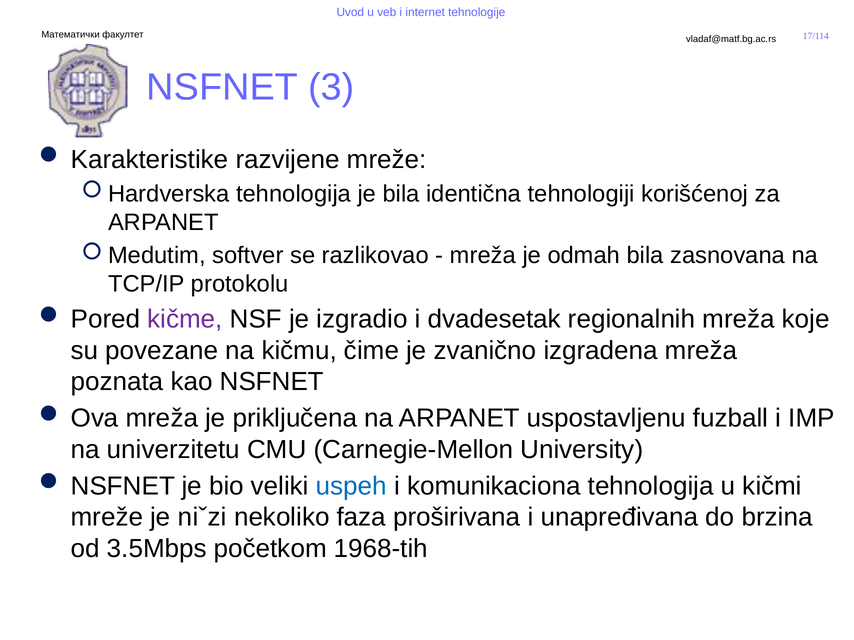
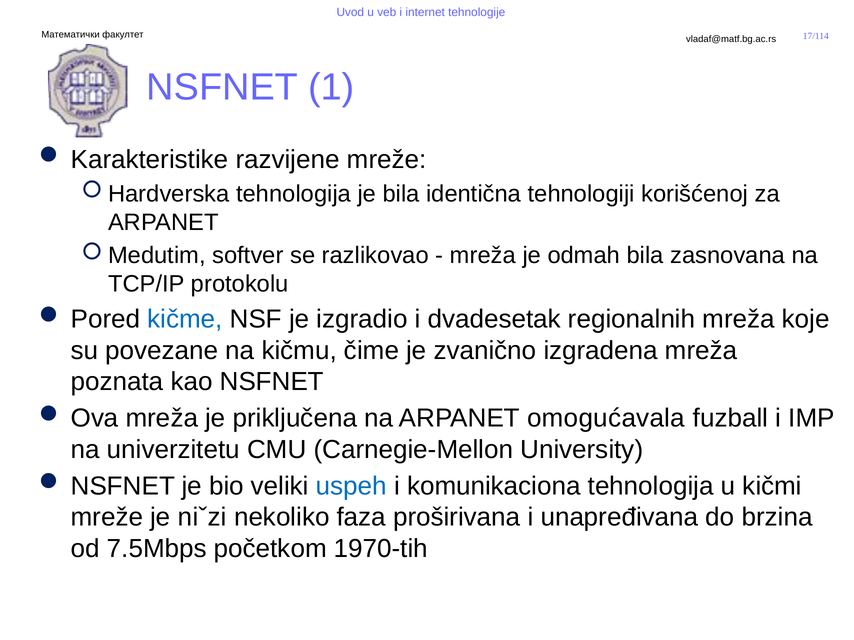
3: 3 -> 1 (331, 87)
kičme colour: purple -> blue (185, 320)
uspostavljenu: uspostavljenu -> omogućavala (606, 419)
3.5Mbps: 3.5Mbps -> 7.5Mbps (157, 549)
1968-tih: 1968-tih -> 1970-tih (381, 549)
